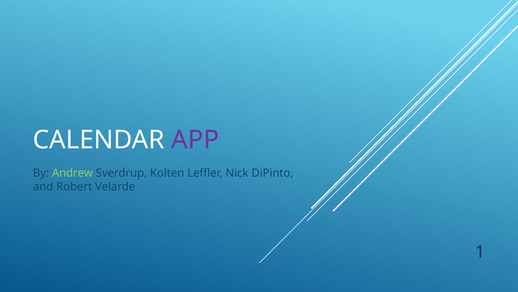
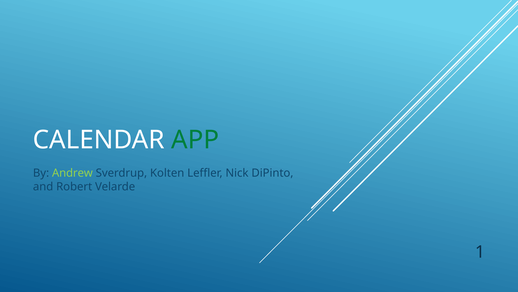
APP colour: purple -> green (195, 140)
